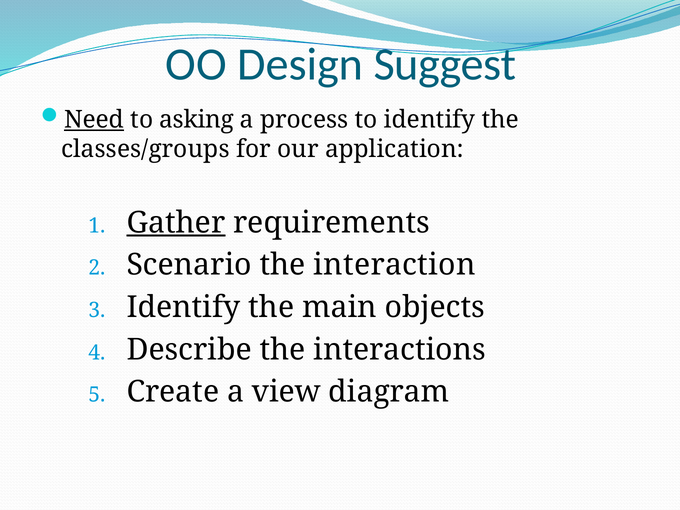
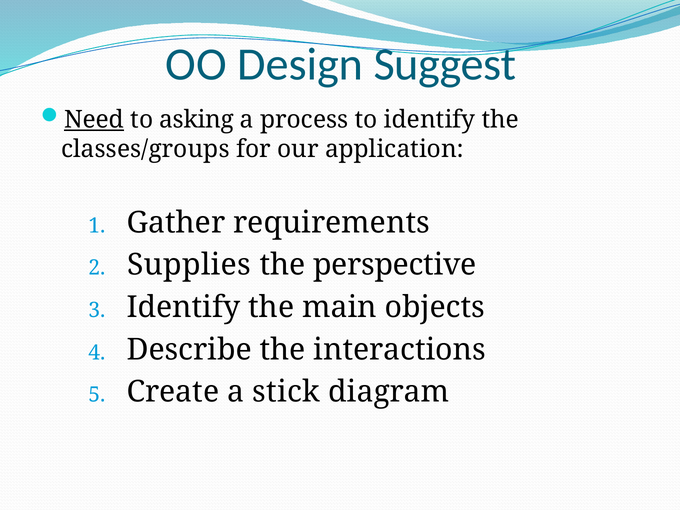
Gather underline: present -> none (176, 223)
Scenario: Scenario -> Supplies (189, 265)
interaction: interaction -> perspective (395, 265)
view: view -> stick (286, 392)
